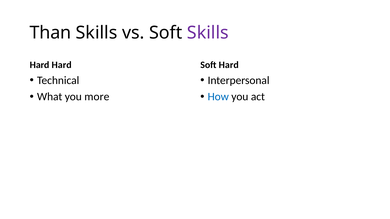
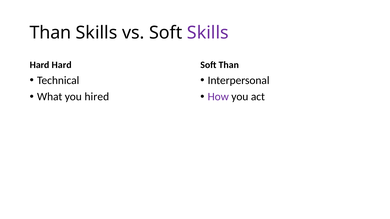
Soft Hard: Hard -> Than (229, 65)
more: more -> hired (97, 97)
How colour: blue -> purple (218, 97)
